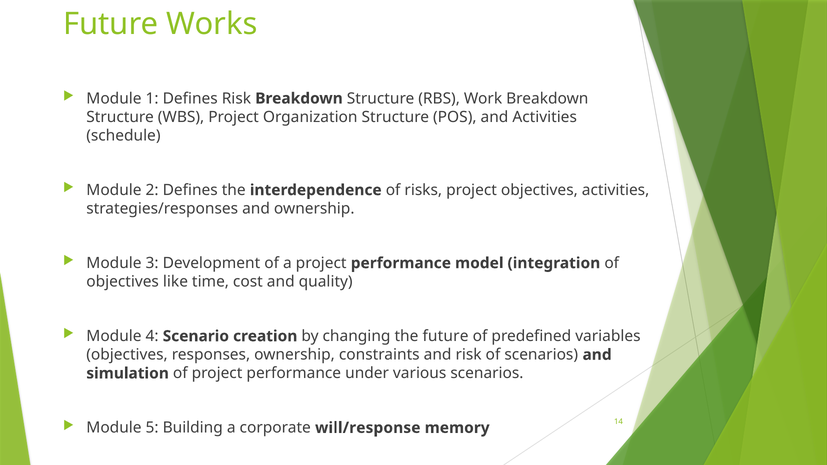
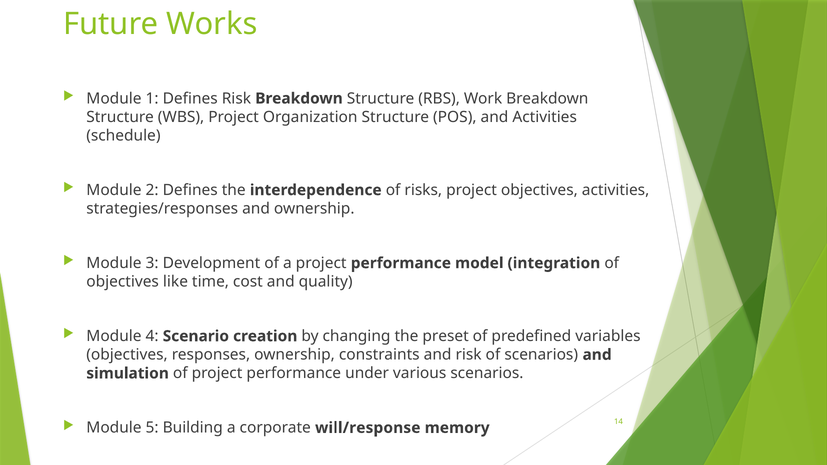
the future: future -> preset (446, 336)
